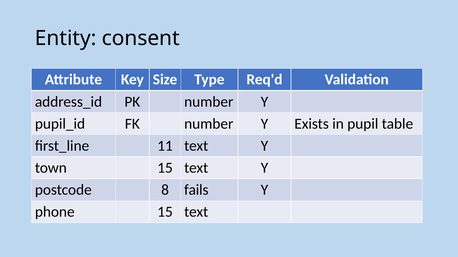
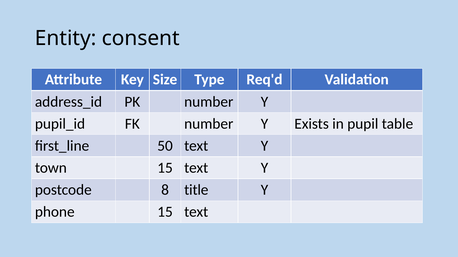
11: 11 -> 50 (165, 146)
fails: fails -> title (196, 190)
